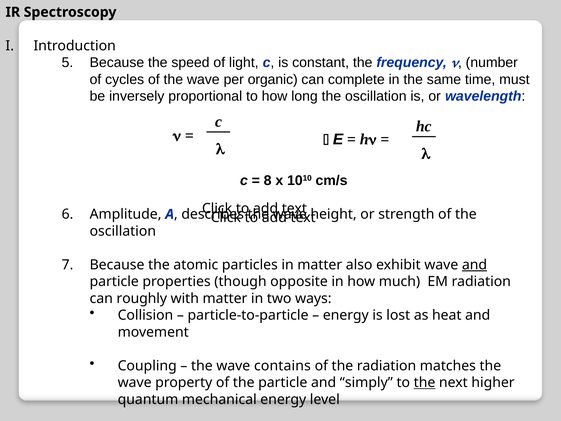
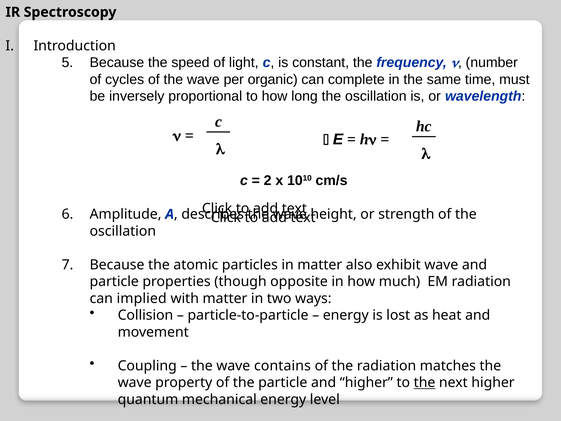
8: 8 -> 2 (268, 180)
and underline: present -> none (475, 265)
roughly: roughly -> implied (142, 298)
and simply: simply -> higher (366, 382)
